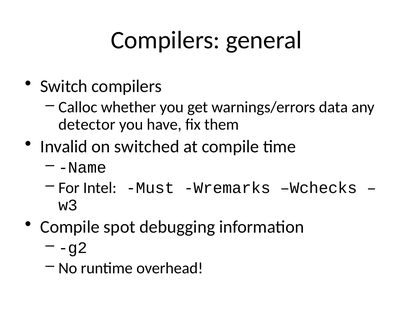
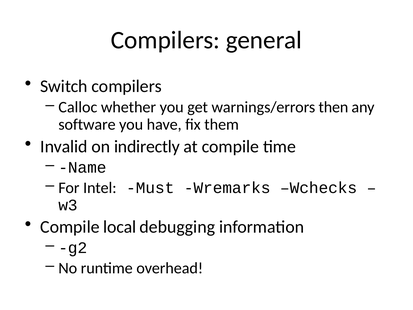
data: data -> then (333, 107)
detector: detector -> software (87, 125)
switched: switched -> indirectly (147, 146)
spot: spot -> local (120, 227)
